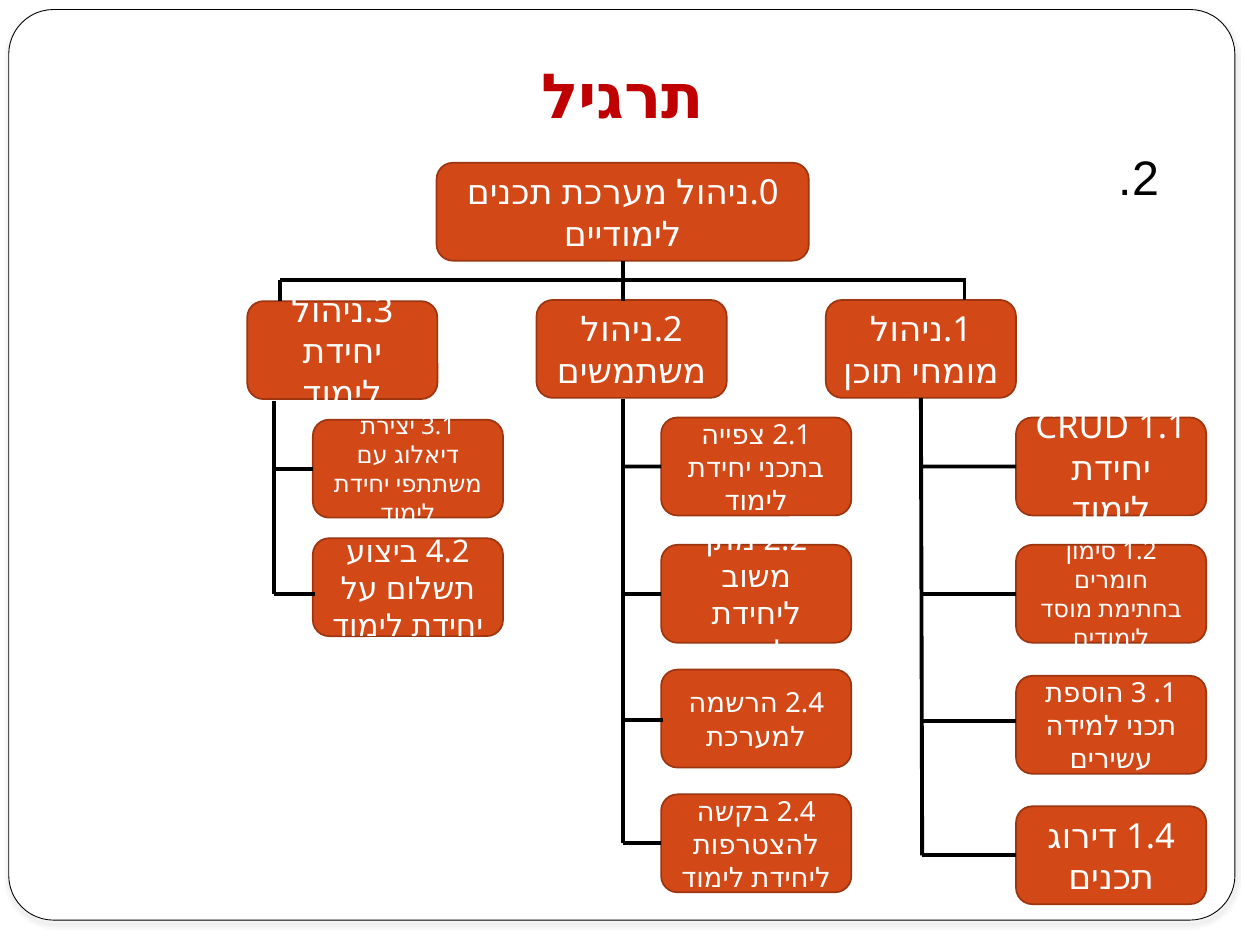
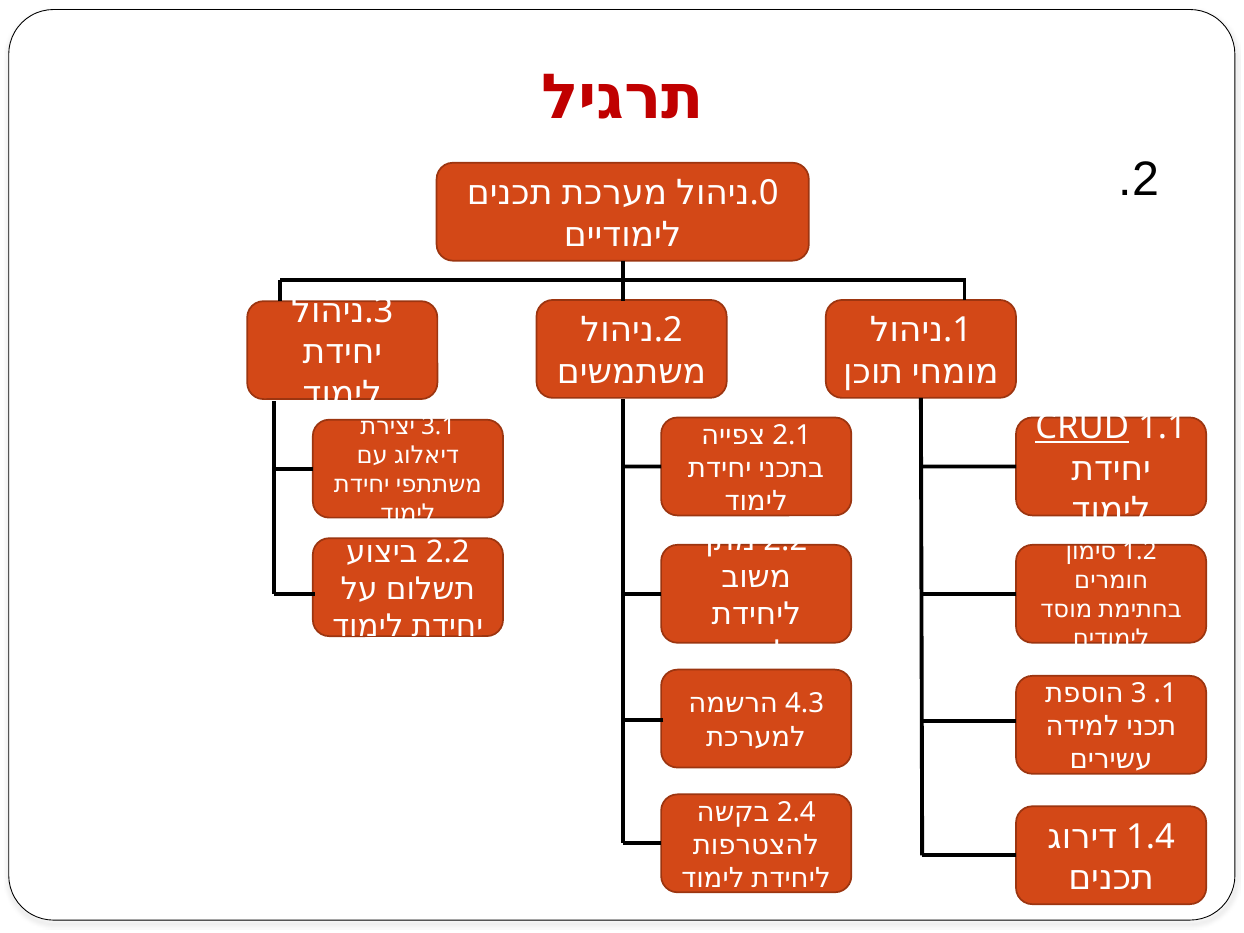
CRUD underline: none -> present (1082, 427)
4.2: 4.2 -> 2.2 (448, 552)
2.4: 2.4 -> 4.3 (805, 704)
